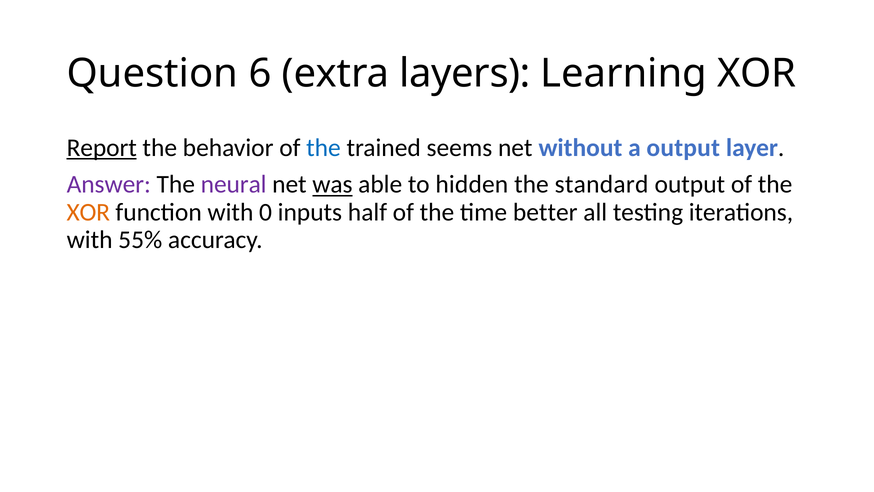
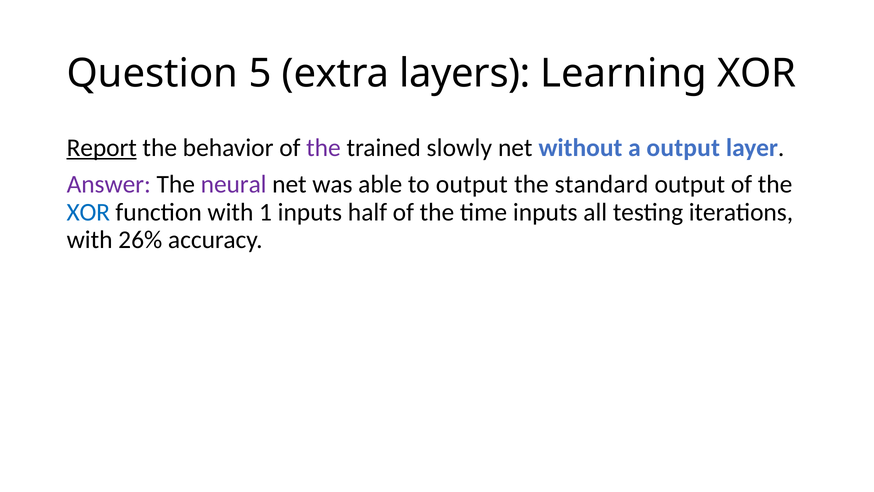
6: 6 -> 5 (260, 73)
the colour: blue -> purple (323, 148)
seems: seems -> slowly (459, 148)
was underline: present -> none (332, 184)
to hidden: hidden -> output (472, 184)
XOR colour: orange -> blue (88, 212)
0: 0 -> 1 (266, 212)
time better: better -> inputs (545, 212)
55%: 55% -> 26% (140, 239)
